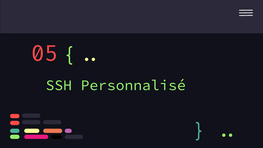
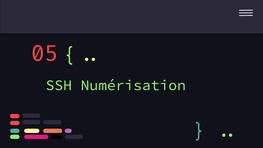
Personnalisé: Personnalisé -> Numérisation (133, 85)
